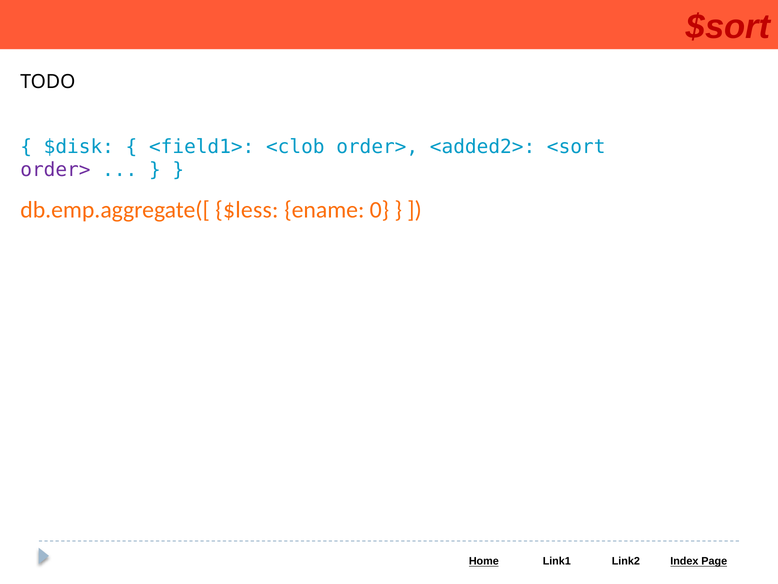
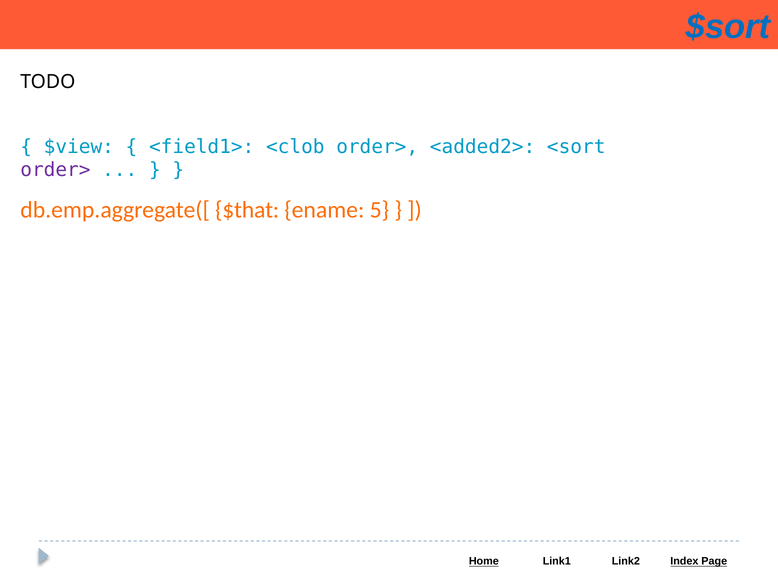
$sort colour: red -> blue (728, 27)
$disk: $disk -> $view (79, 146)
$less: $less -> $that (247, 210)
0: 0 -> 5 (379, 210)
